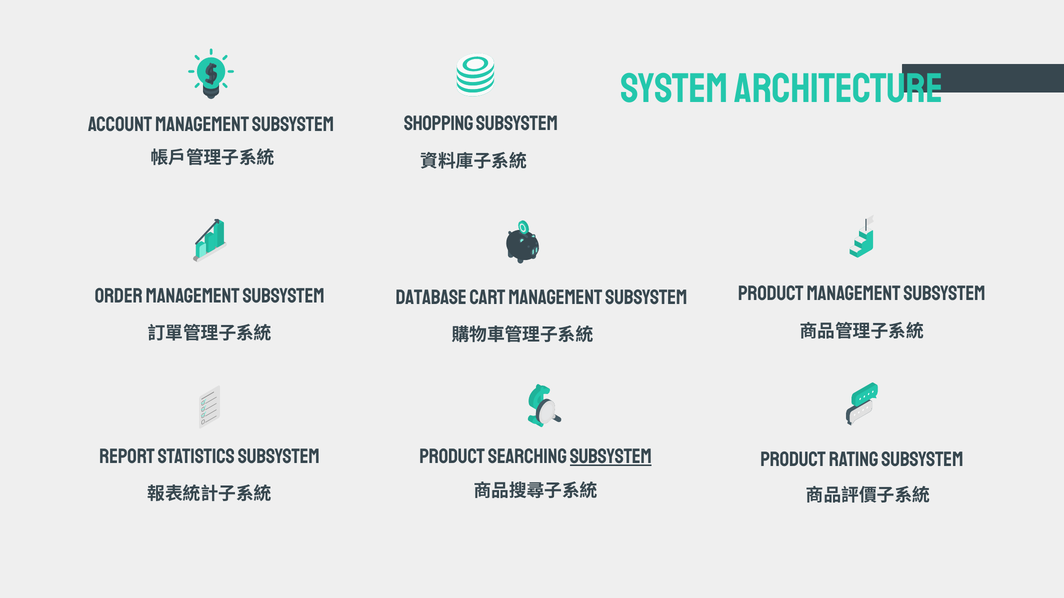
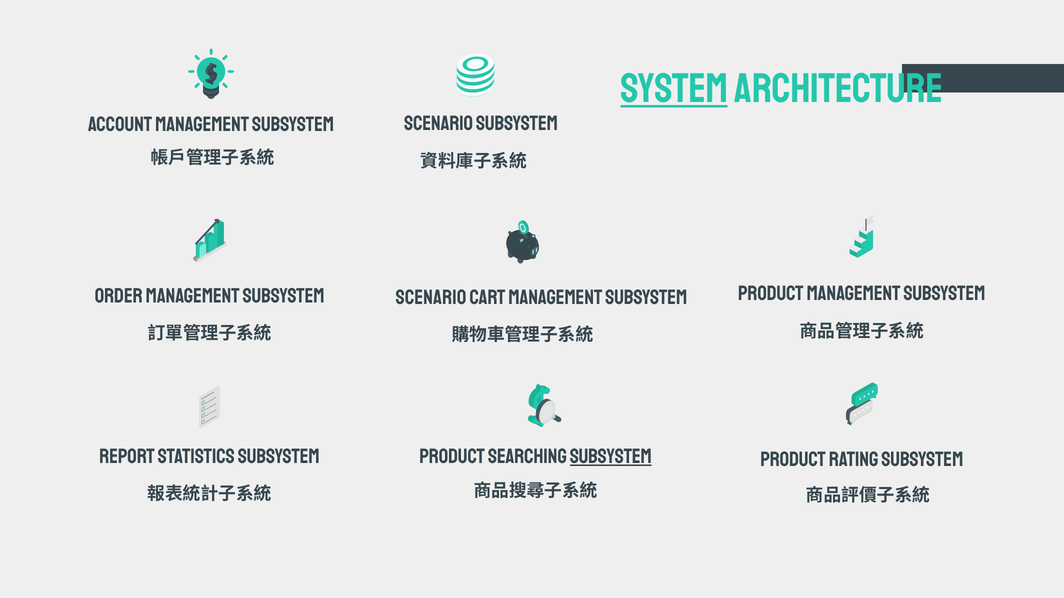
System underline: none -> present (674, 88)
Shopping: Shopping -> Scenario (439, 124)
Database: Database -> Scenario (431, 298)
